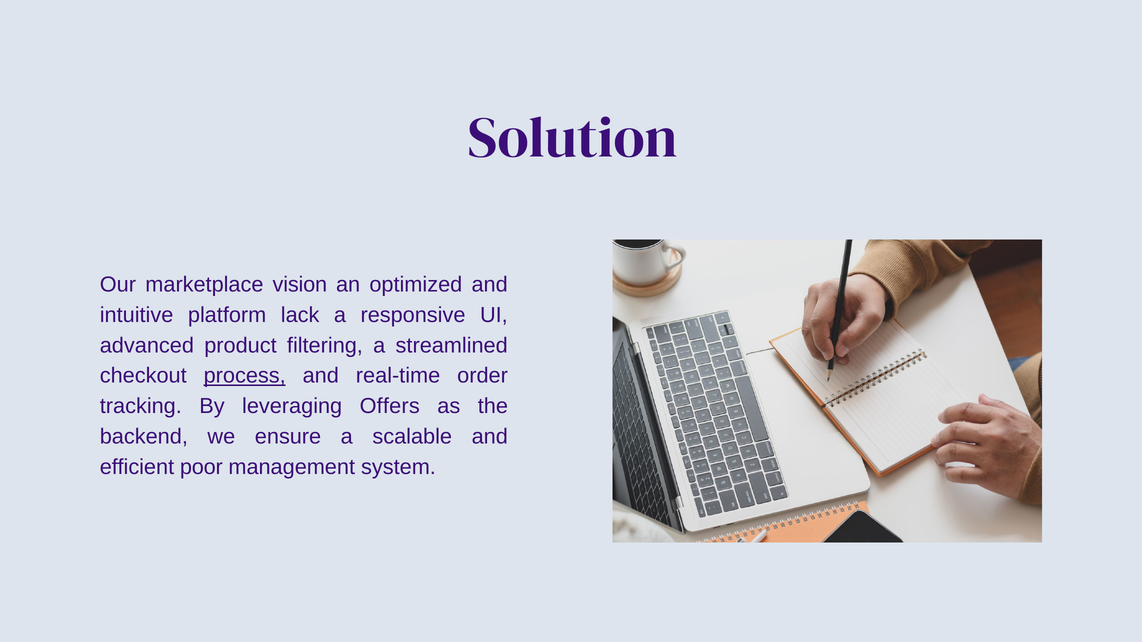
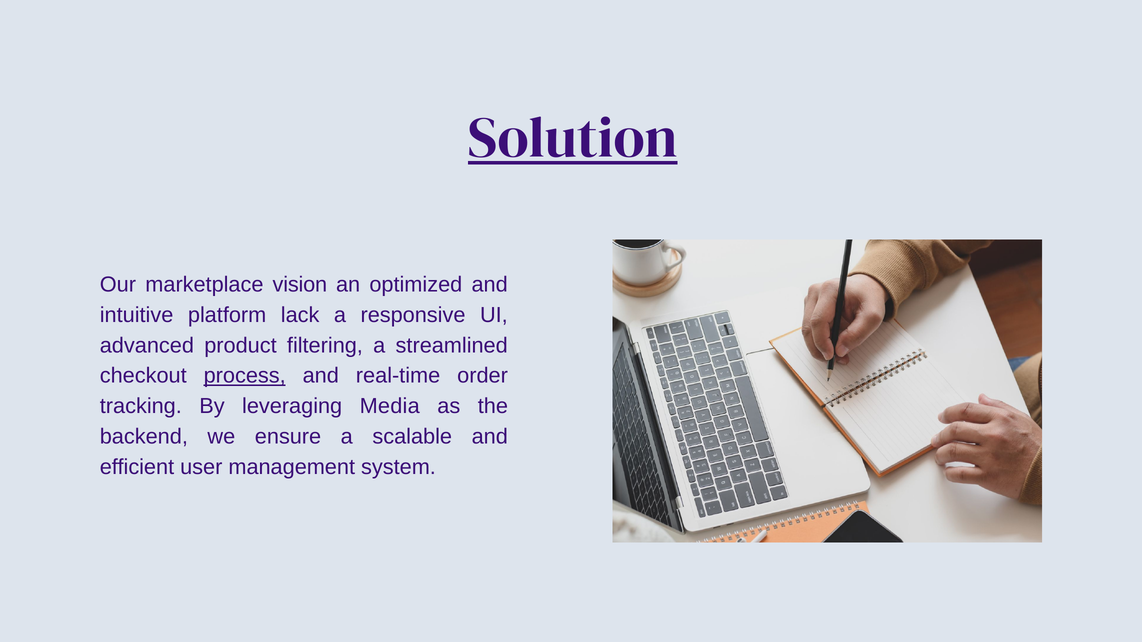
Solution underline: none -> present (573, 138)
Offers: Offers -> Media (390, 406)
poor: poor -> user (201, 467)
